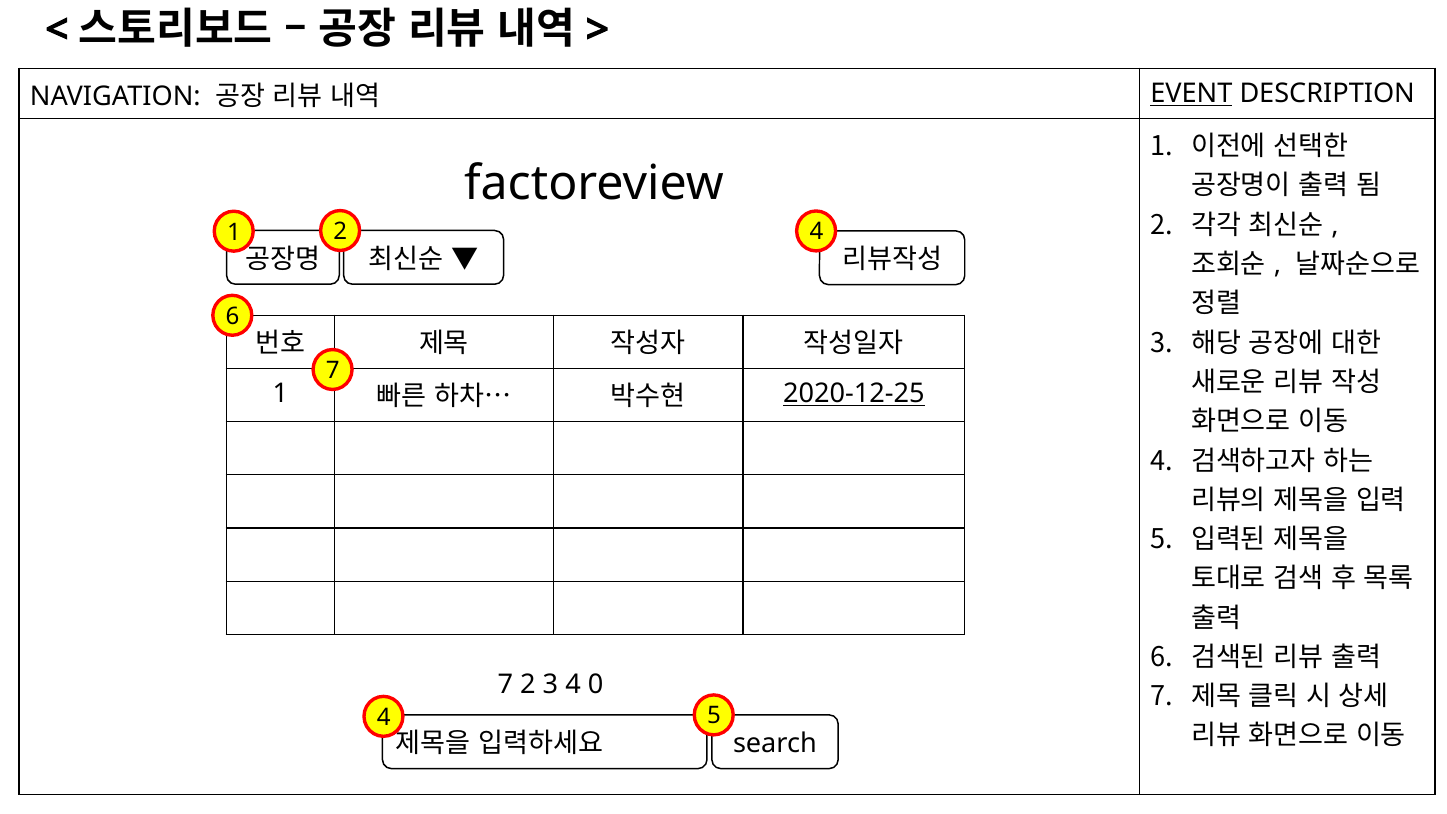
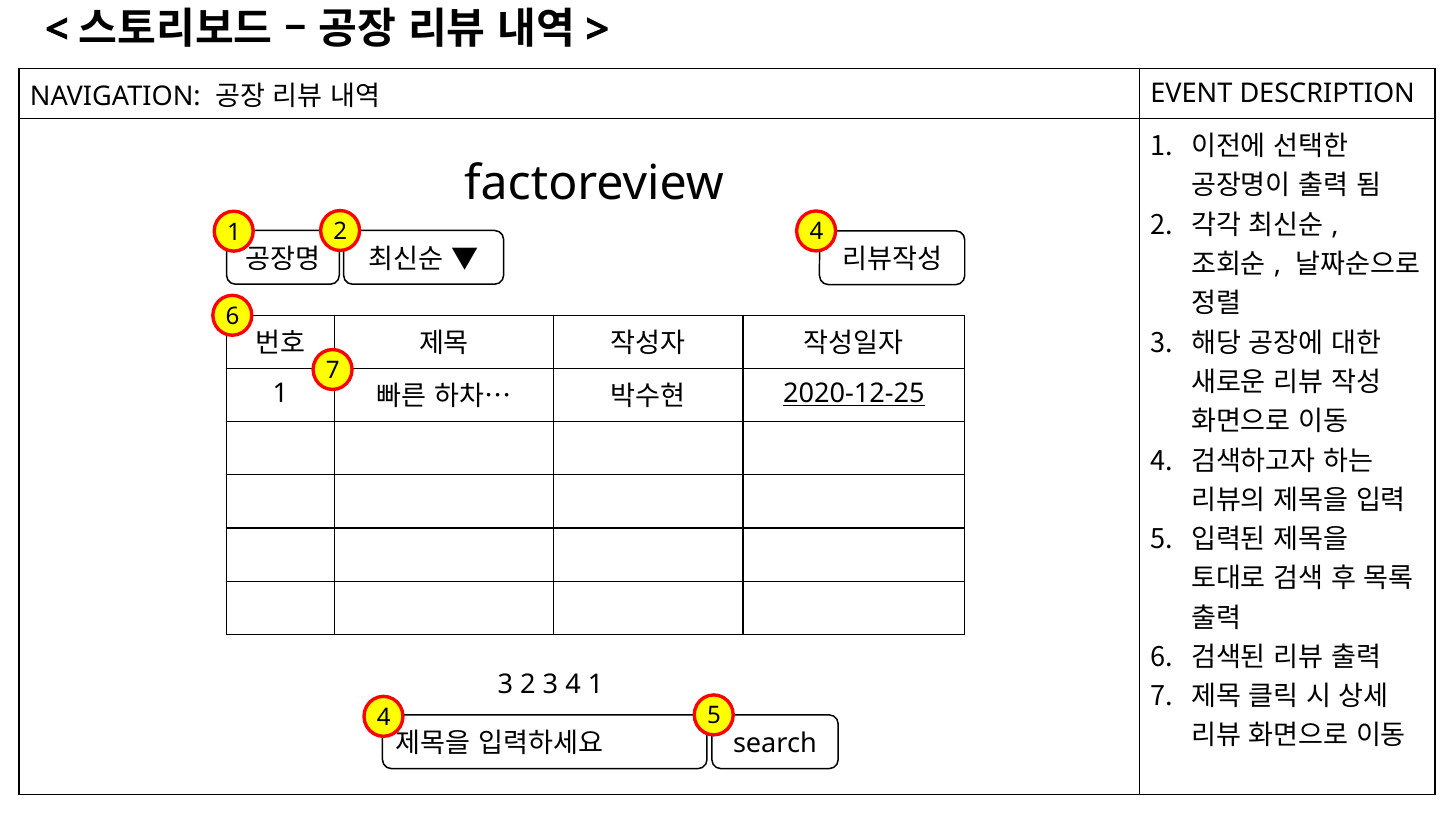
EVENT underline: present -> none (1191, 94)
7: 7 -> 3 (505, 684)
4 0: 0 -> 1 (596, 684)
